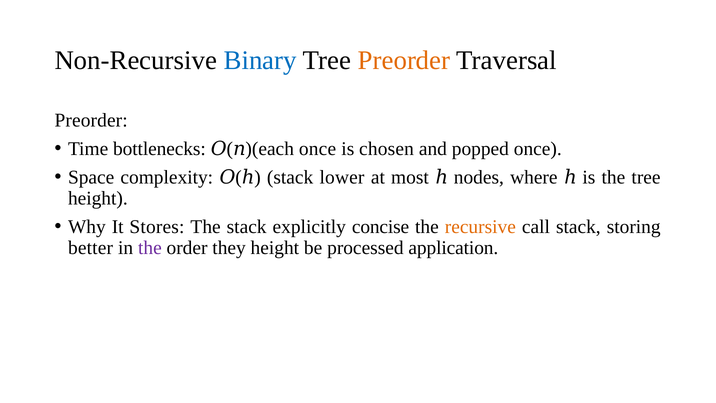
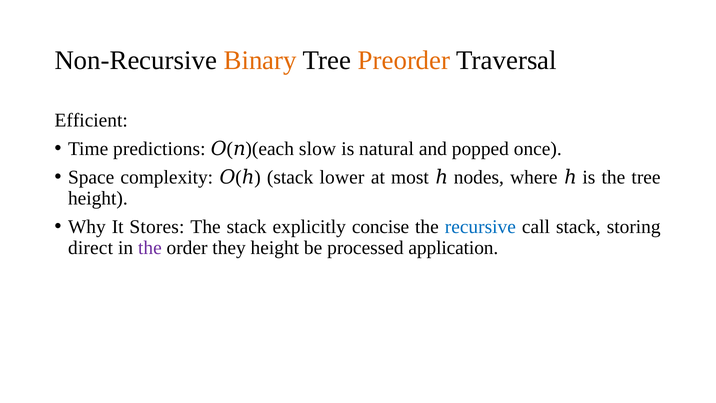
Binary colour: blue -> orange (260, 60)
Preorder: Preorder -> Efficient (91, 120)
bottlenecks: bottlenecks -> predictions (159, 149)
once: once -> slow (318, 149)
chosen: chosen -> natural (387, 149)
recursive colour: orange -> blue (480, 227)
better: better -> direct (91, 248)
